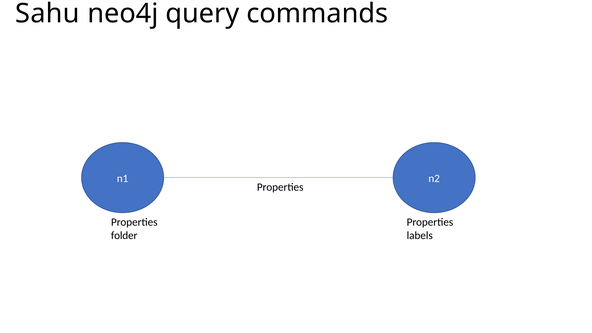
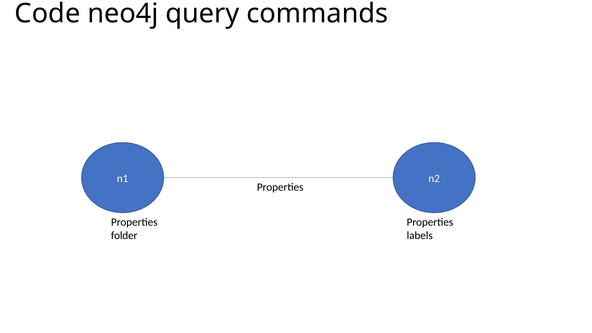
Sahu: Sahu -> Code (48, 14)
